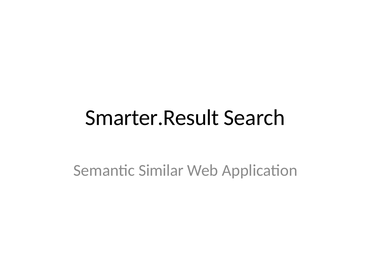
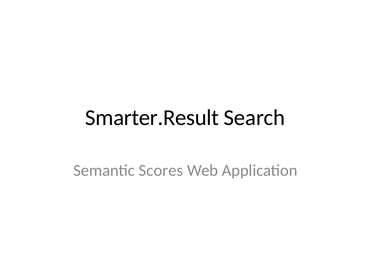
Similar: Similar -> Scores (161, 171)
